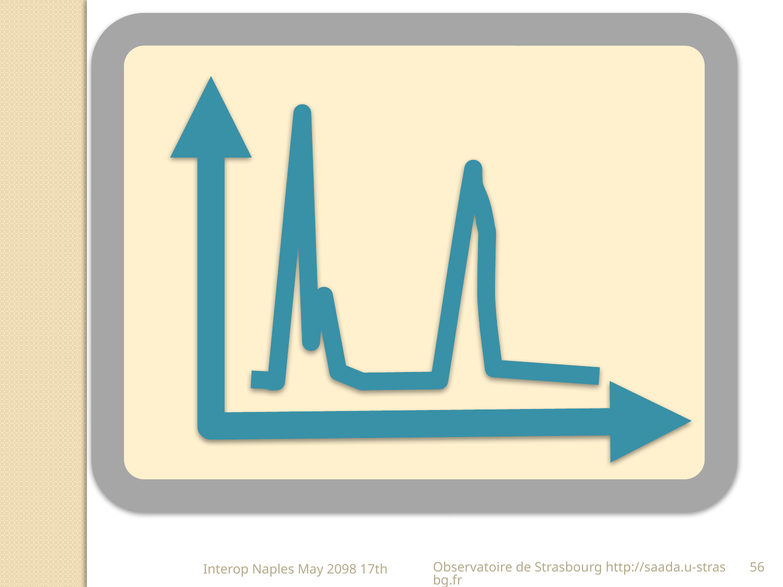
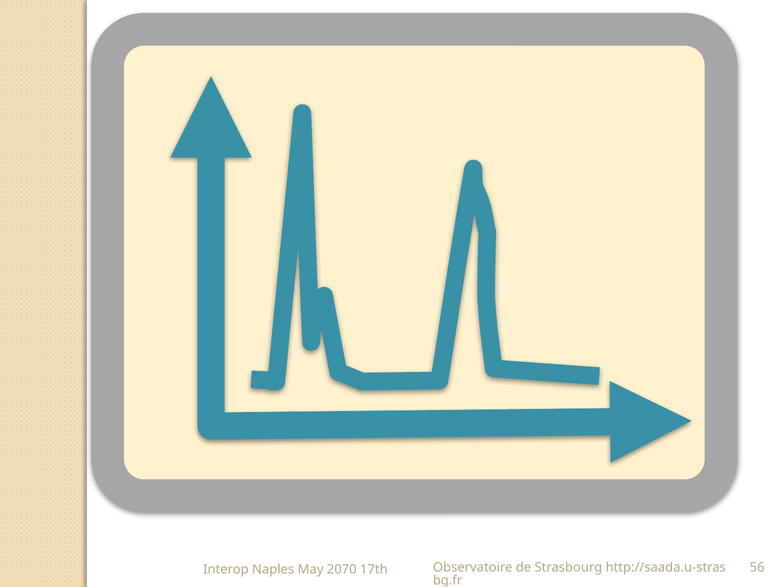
2098: 2098 -> 2070 (342, 570)
